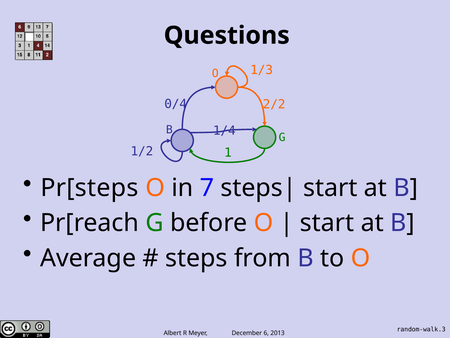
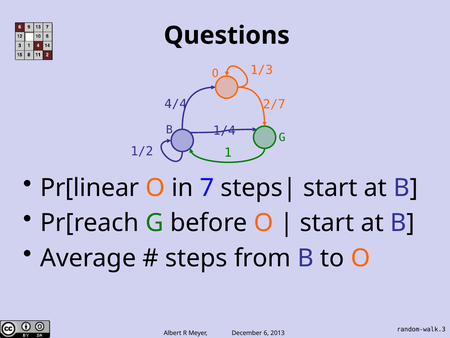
0/4: 0/4 -> 4/4 (176, 104)
2/2: 2/2 -> 2/7 (274, 104)
Pr[steps: Pr[steps -> Pr[linear (90, 188)
